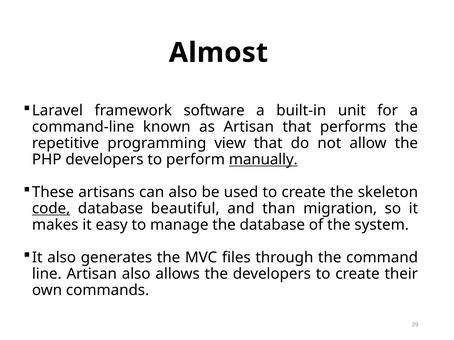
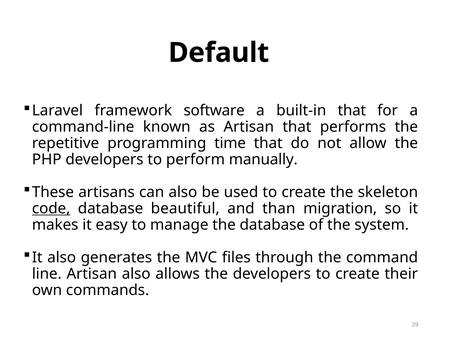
Almost: Almost -> Default (219, 53)
built-in unit: unit -> that (352, 111)
view: view -> time (230, 143)
manually underline: present -> none (263, 160)
